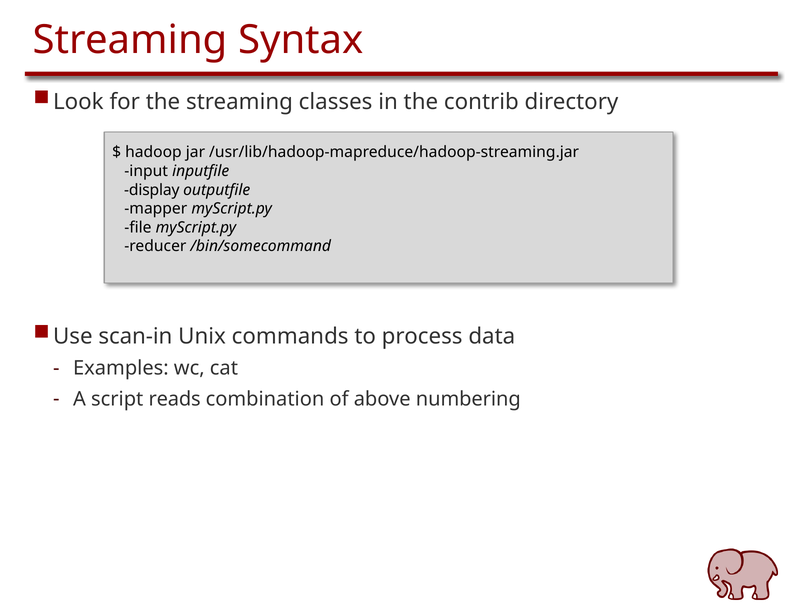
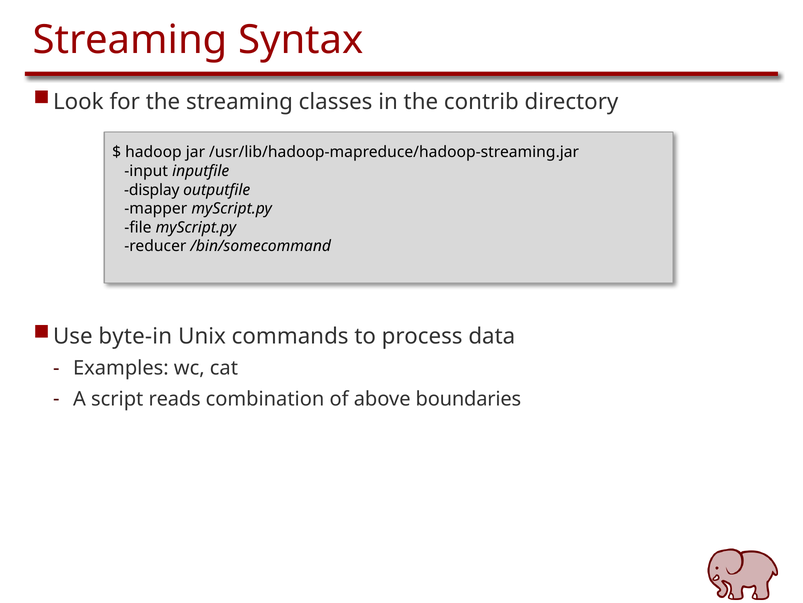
scan-in: scan-in -> byte-in (135, 336)
numbering: numbering -> boundaries (468, 399)
